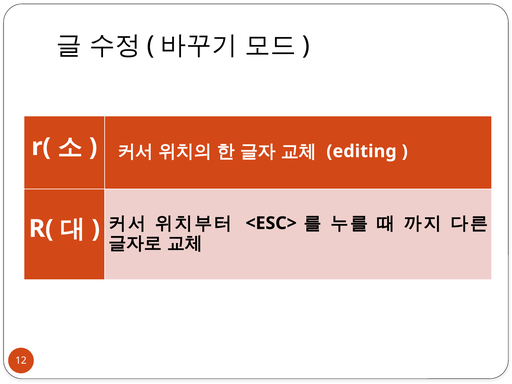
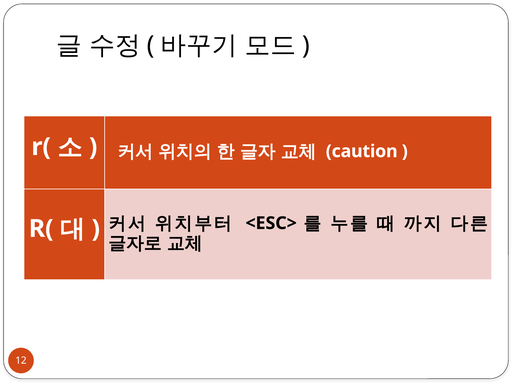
editing: editing -> caution (362, 151)
